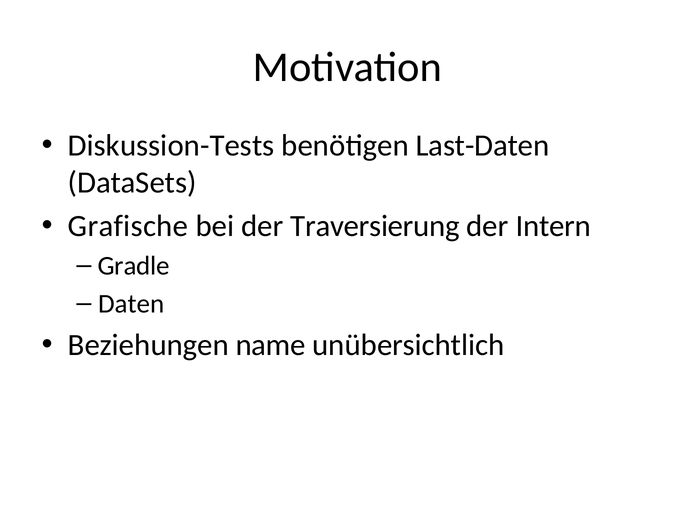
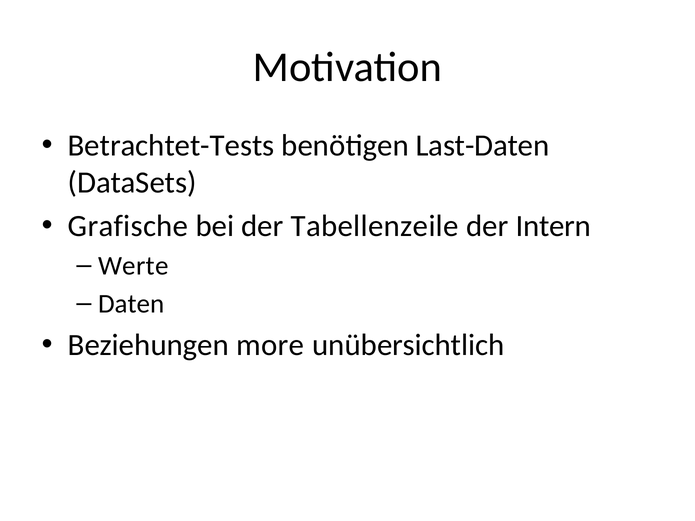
Diskussion-Tests: Diskussion-Tests -> Betrachtet-Tests (171, 146)
Traversierung: Traversierung -> Tabellenzeile (375, 226)
Gradle: Gradle -> Werte (133, 266)
name: name -> more (270, 345)
